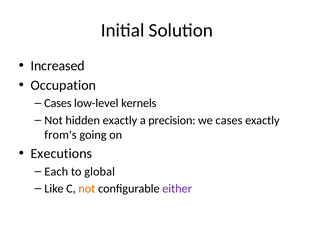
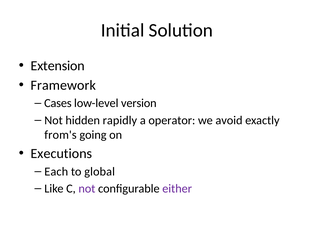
Increased: Increased -> Extension (58, 66)
Occupation: Occupation -> Framework (63, 85)
kernels: kernels -> version (139, 103)
hidden exactly: exactly -> rapidly (120, 121)
precision: precision -> operator (172, 121)
we cases: cases -> avoid (229, 121)
not colour: orange -> purple (87, 189)
